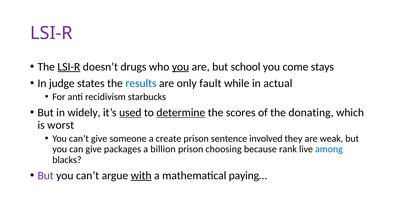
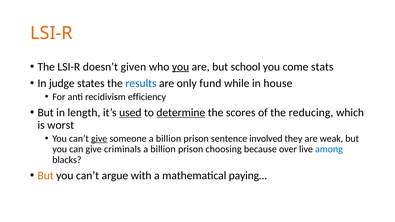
LSI-R colour: purple -> orange (51, 33)
LSI-R underline: present -> none (69, 67)
drugs: drugs -> given (133, 67)
stays: stays -> stats (322, 67)
fault: fault -> fund (210, 83)
actual: actual -> house (278, 83)
starbucks: starbucks -> efficiency (147, 97)
widely: widely -> length (84, 113)
donating: donating -> reducing (311, 113)
give underline: none -> present (99, 139)
someone a create: create -> billion (169, 139)
packages: packages -> criminals (122, 149)
rank: rank -> over (288, 149)
But colour: purple -> orange (46, 176)
with underline: present -> none (141, 176)
